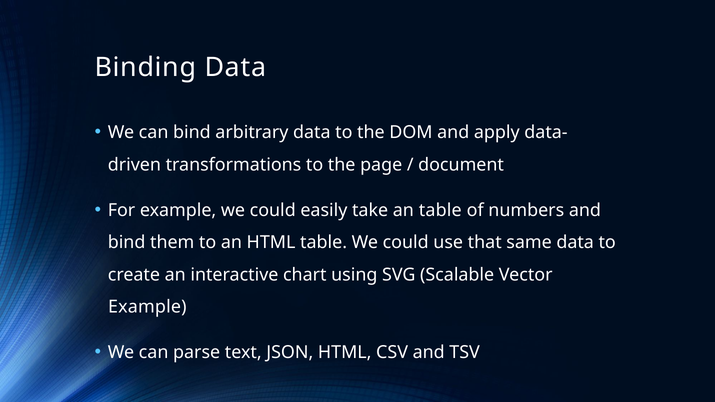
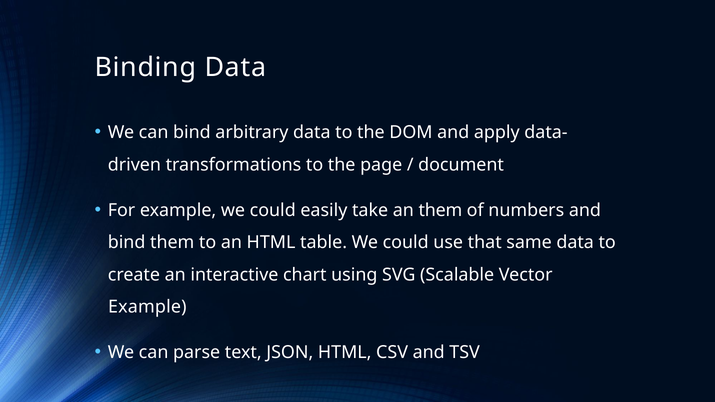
an table: table -> them (440, 210)
